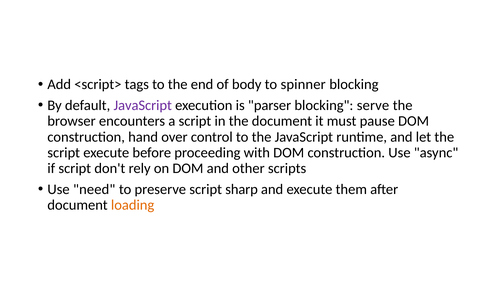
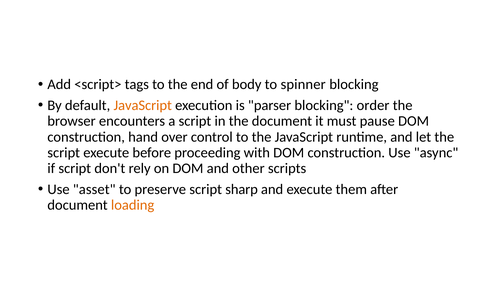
JavaScript colour: purple -> orange (143, 105)
serve: serve -> order (373, 105)
need: need -> asset (94, 189)
